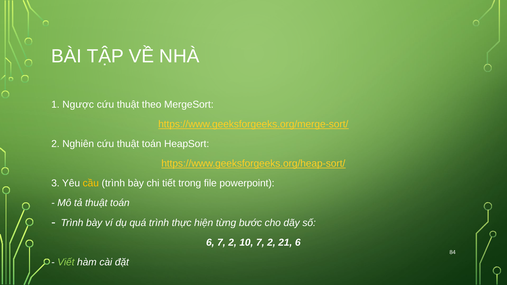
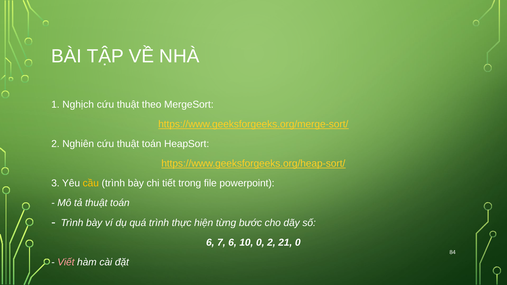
Ngược: Ngược -> Nghịch (78, 105)
6 7 2: 2 -> 6 (233, 243)
10 7: 7 -> 0 (260, 243)
21 6: 6 -> 0 (298, 243)
Viết colour: light green -> pink (66, 262)
